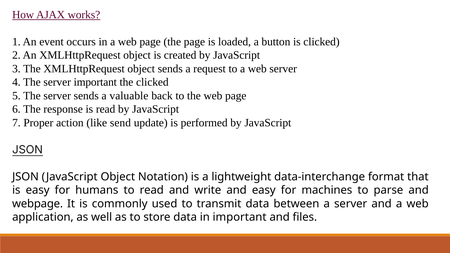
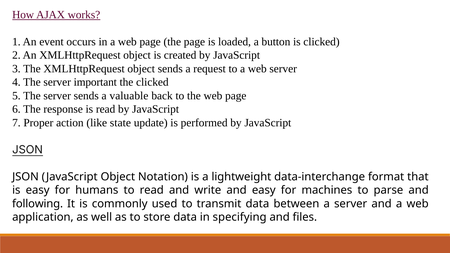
send: send -> state (120, 123)
webpage: webpage -> following (38, 204)
in important: important -> specifying (240, 217)
